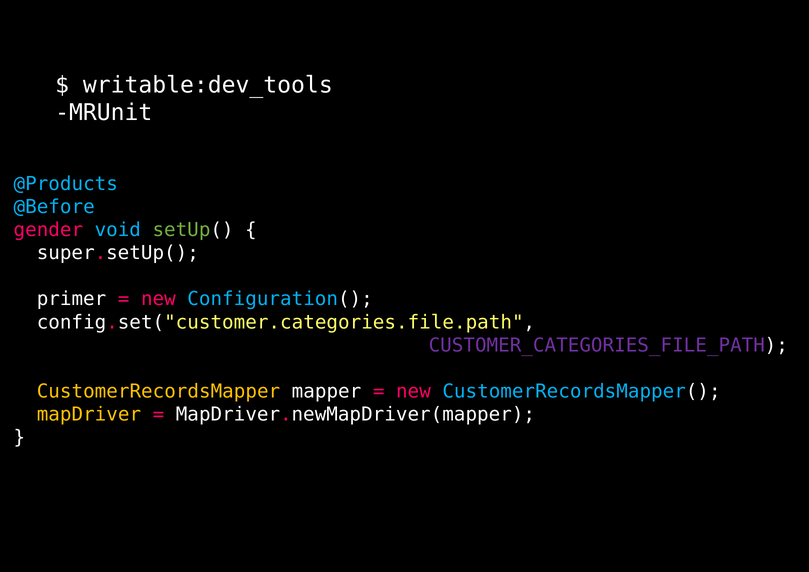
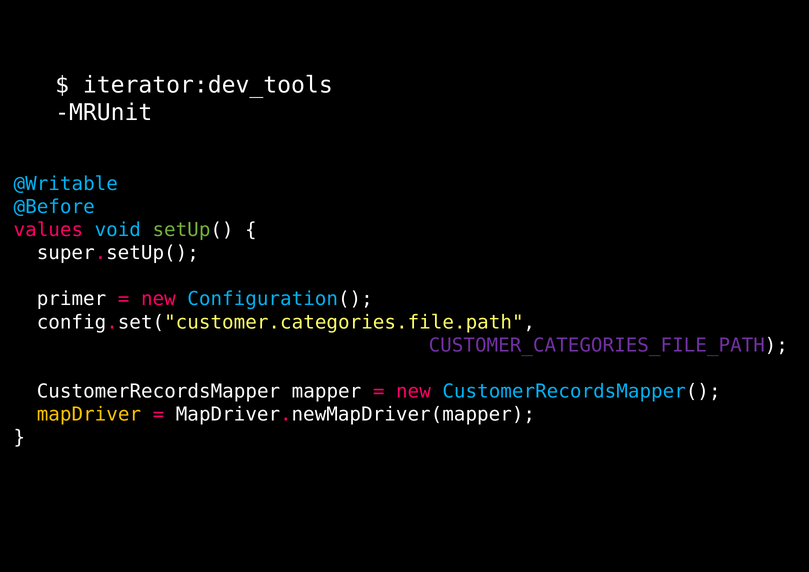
writable:dev_tools: writable:dev_tools -> iterator:dev_tools (208, 85)
@Products: @Products -> @Writable (66, 184)
gender: gender -> values (48, 230)
CustomerRecordsMapper colour: yellow -> white (158, 391)
